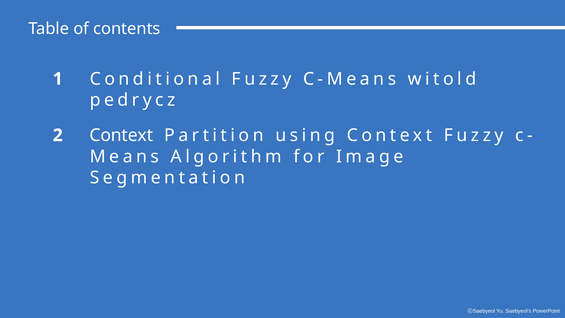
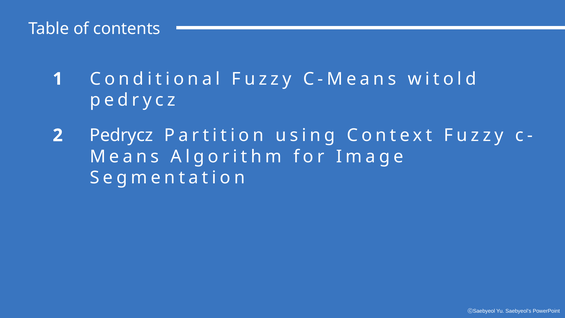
2 Context: Context -> Pedrycz (121, 135)
